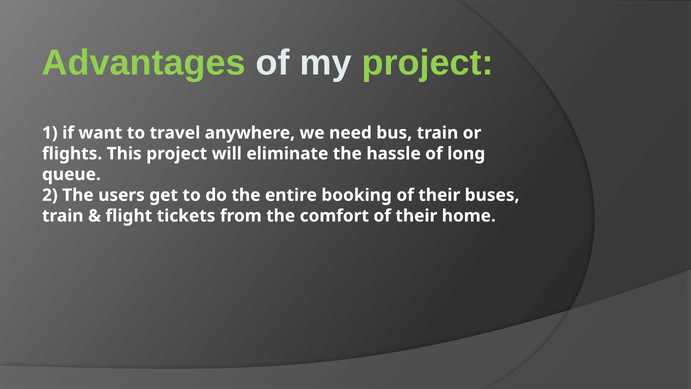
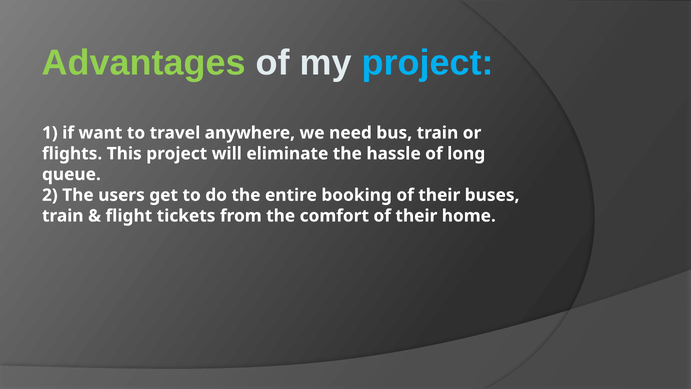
project colour: light green -> light blue (428, 63)
